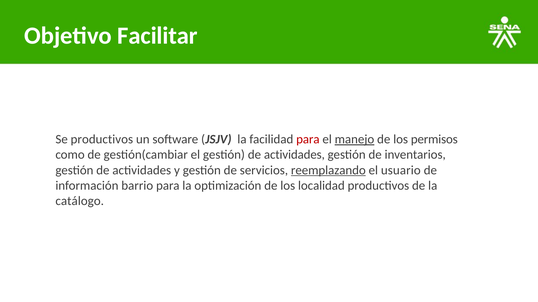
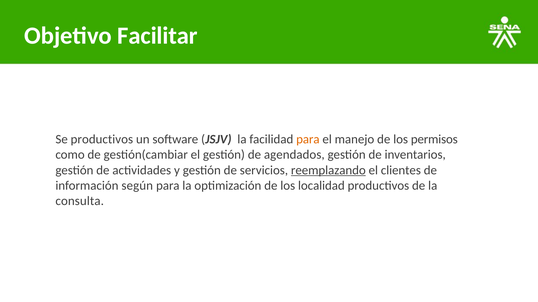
para colour: red -> orange (308, 140)
manejo underline: present -> none (354, 140)
el gestión de actividades: actividades -> agendados (294, 155)
usuario: usuario -> clientes (401, 170)
barrio: barrio -> según (137, 186)
catálogo: catálogo -> consulta (80, 201)
